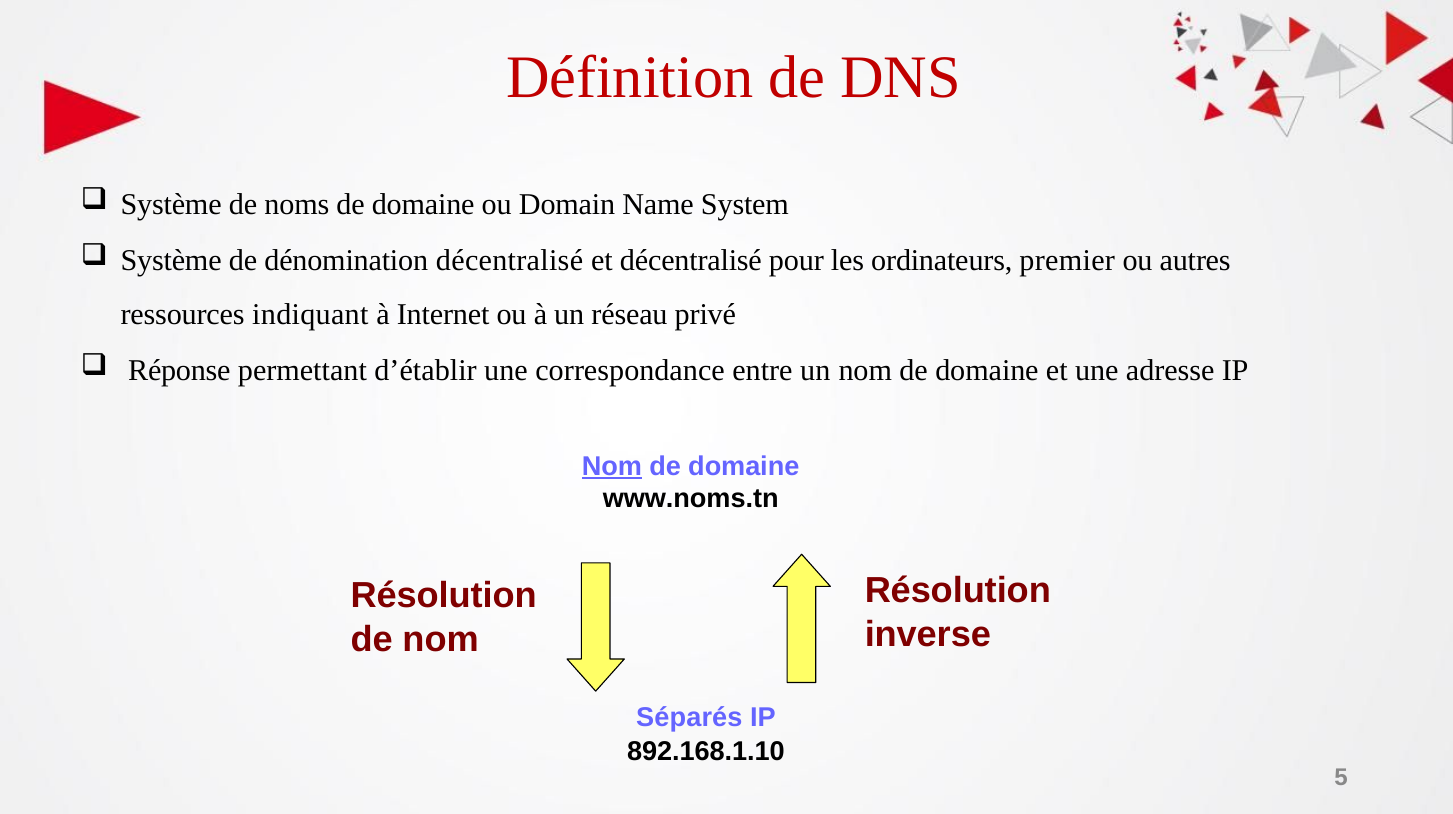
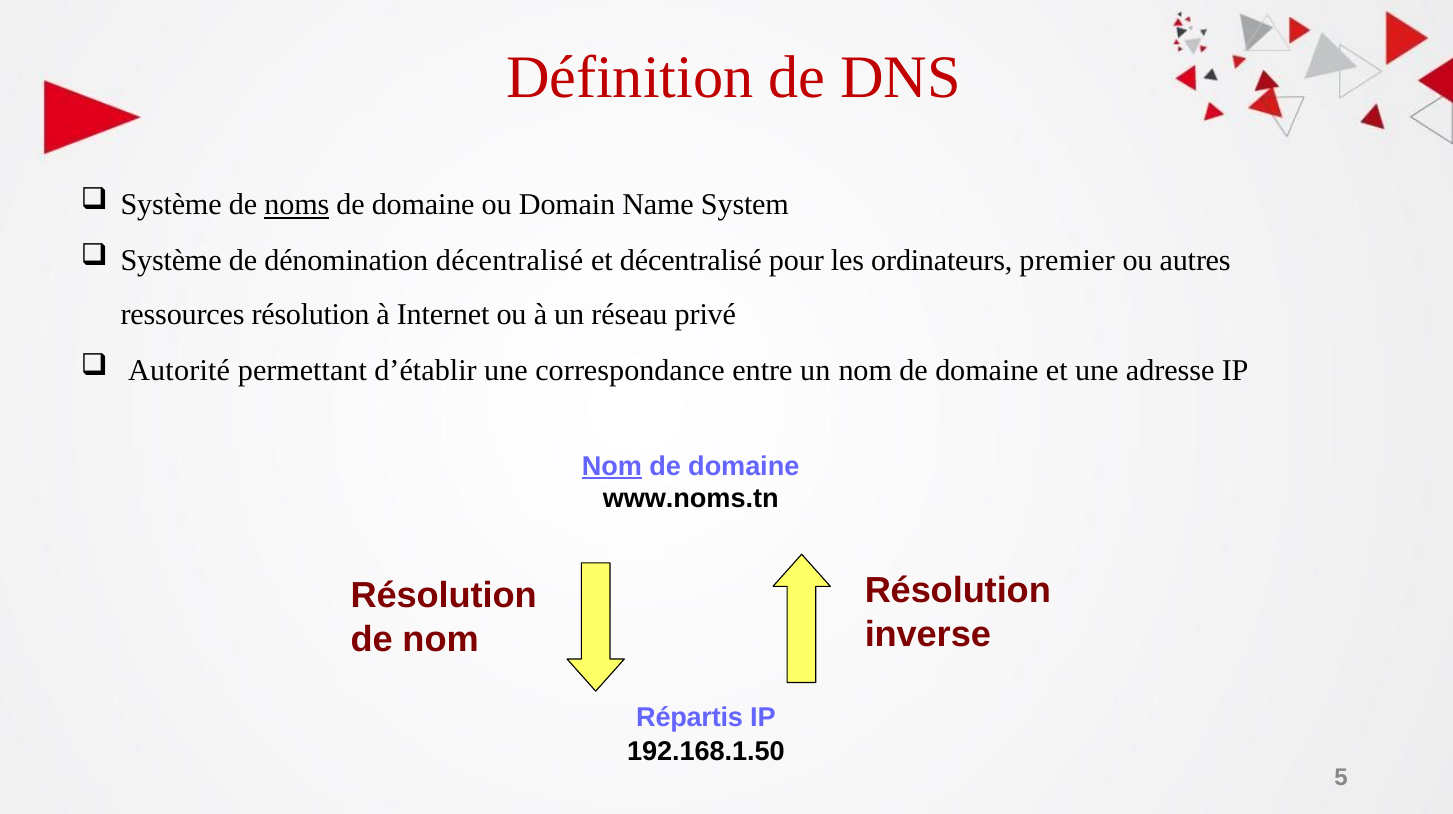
noms underline: none -> present (297, 205)
ressources indiquant: indiquant -> résolution (311, 315)
Réponse: Réponse -> Autorité (179, 371)
Séparés: Séparés -> Répartis (690, 717)
892.168.1.10: 892.168.1.10 -> 192.168.1.50 (706, 751)
